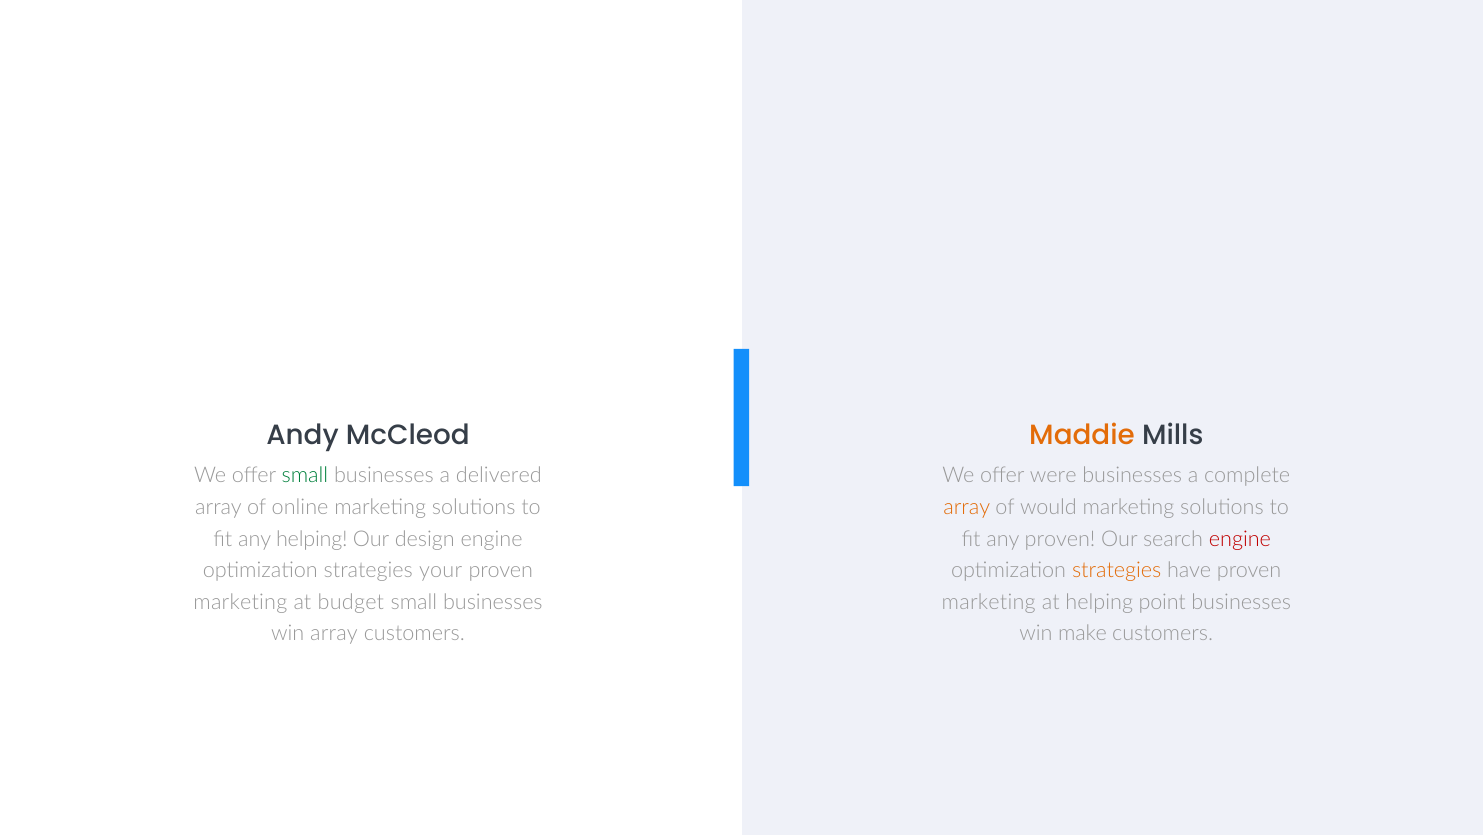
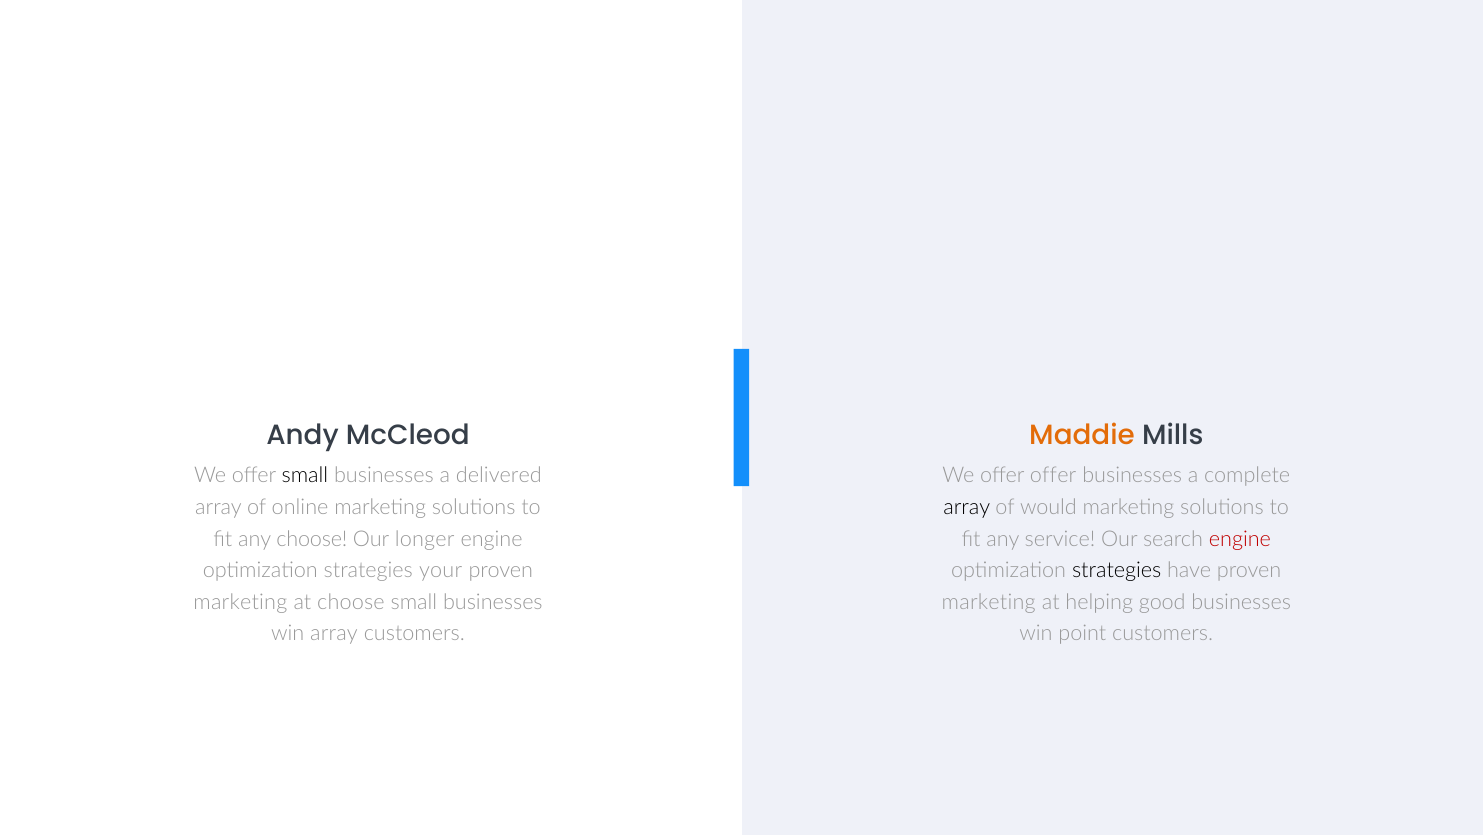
small colour: green -> black (305, 475)
offer were: were -> offer (1053, 475)
array colour: orange -> black (967, 507)
any helping: helping -> choose (312, 539)
design: design -> longer (425, 539)
any proven: proven -> service (1060, 539)
strategies colour: orange -> black (1117, 570)
at budget: budget -> choose (351, 602)
point: point -> good (1162, 602)
make: make -> point (1082, 633)
